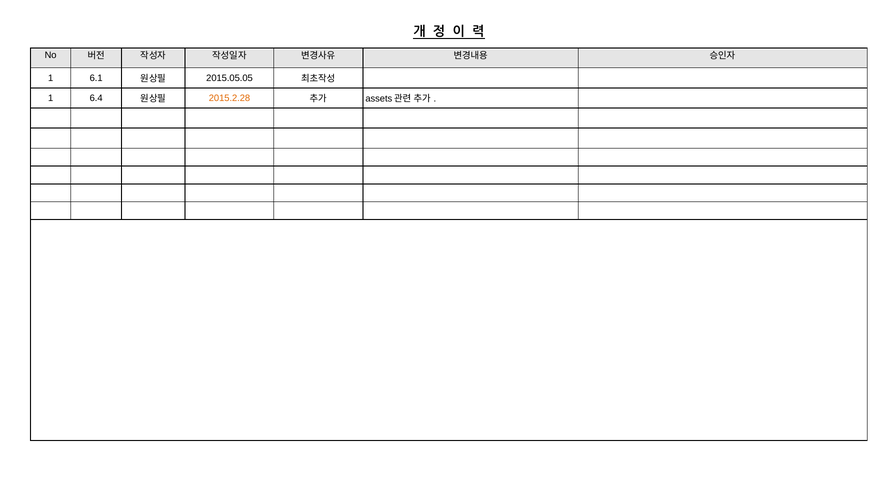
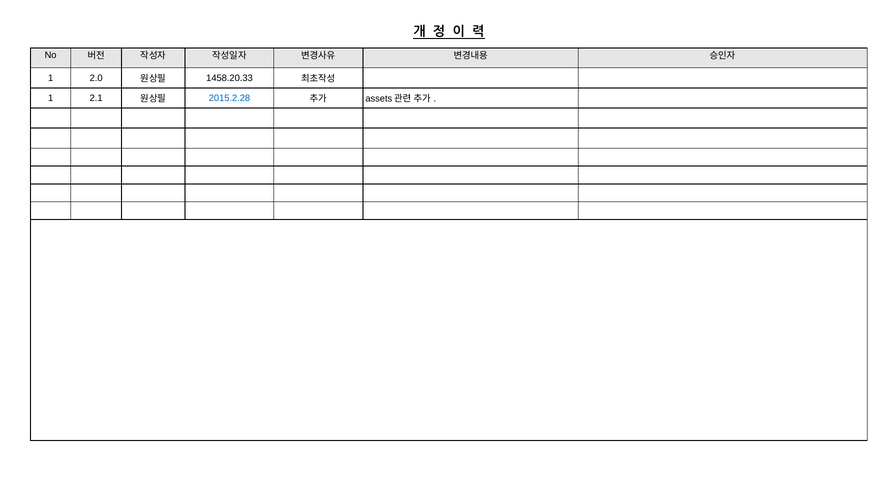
6.1: 6.1 -> 2.0 (96, 78)
2015.05.05: 2015.05.05 -> 1458.20.33 (229, 78)
6.4: 6.4 -> 2.1 (96, 98)
2015.2.28 colour: orange -> blue (230, 98)
